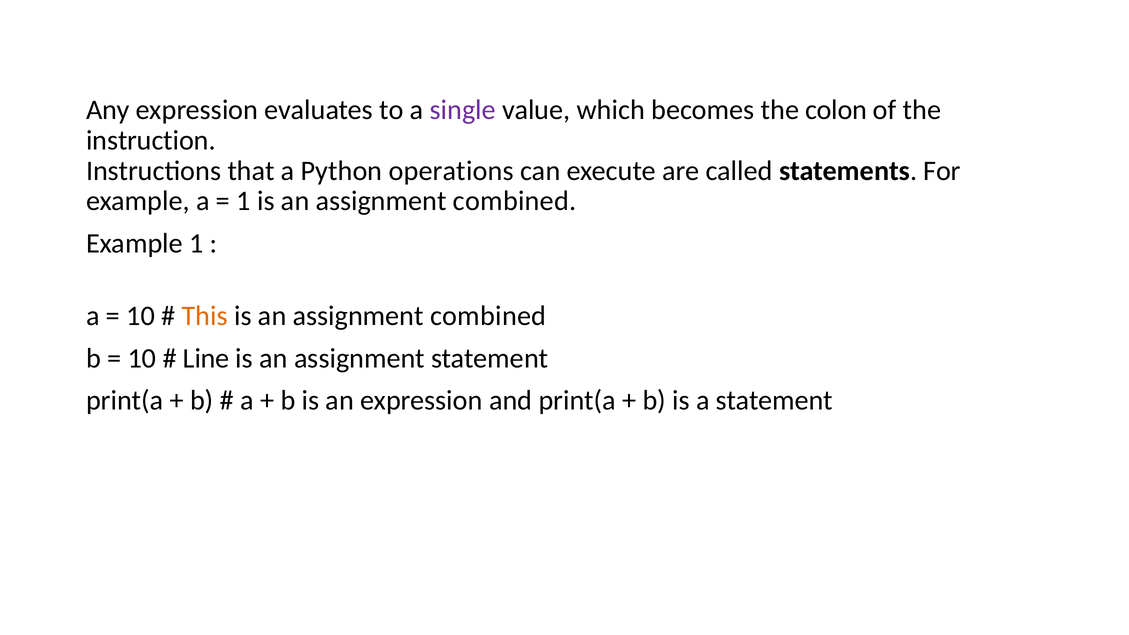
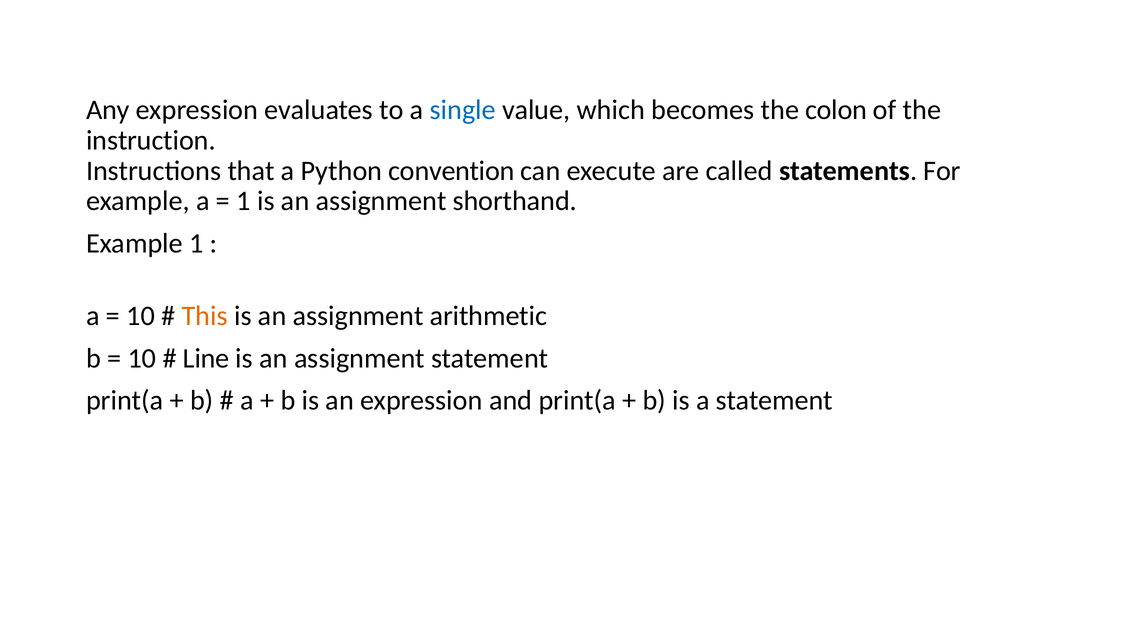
single colour: purple -> blue (463, 110)
operations: operations -> convention (451, 171)
combined: combined -> shorthand (515, 201)
combined: combined -> arithmetic (488, 316)
